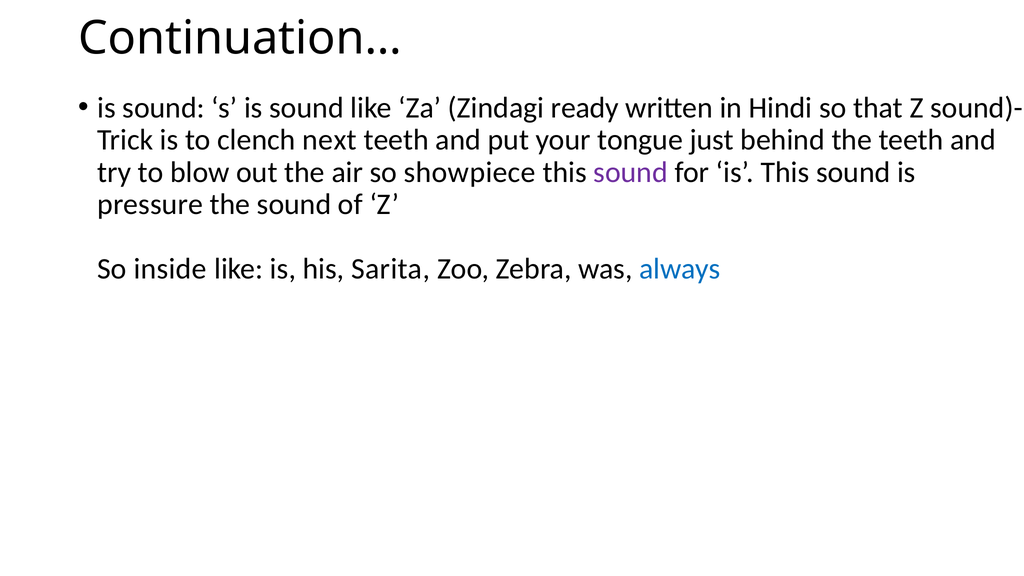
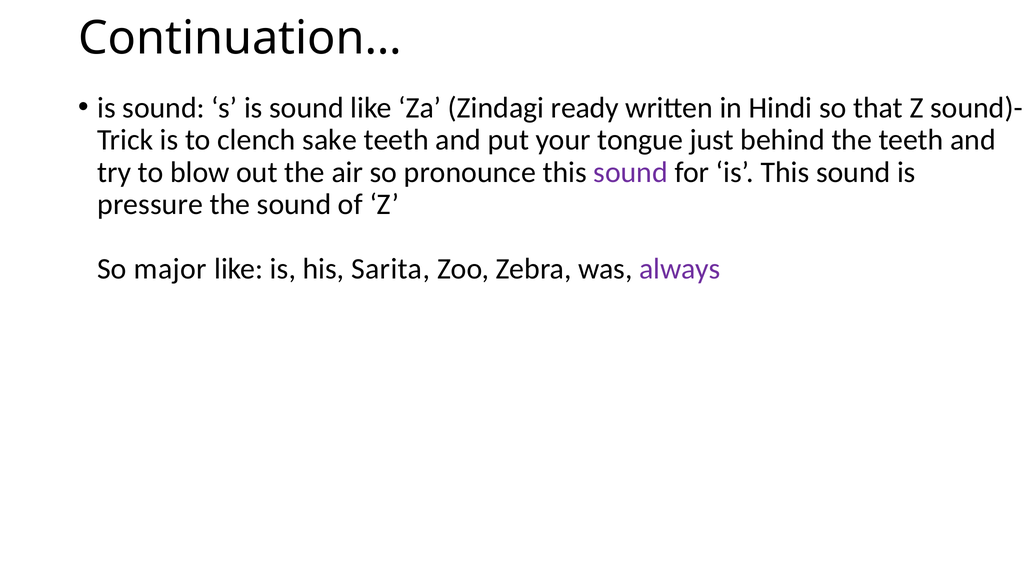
next: next -> sake (330, 140)
showpiece: showpiece -> pronounce (470, 172)
inside: inside -> major (170, 269)
always colour: blue -> purple (680, 269)
